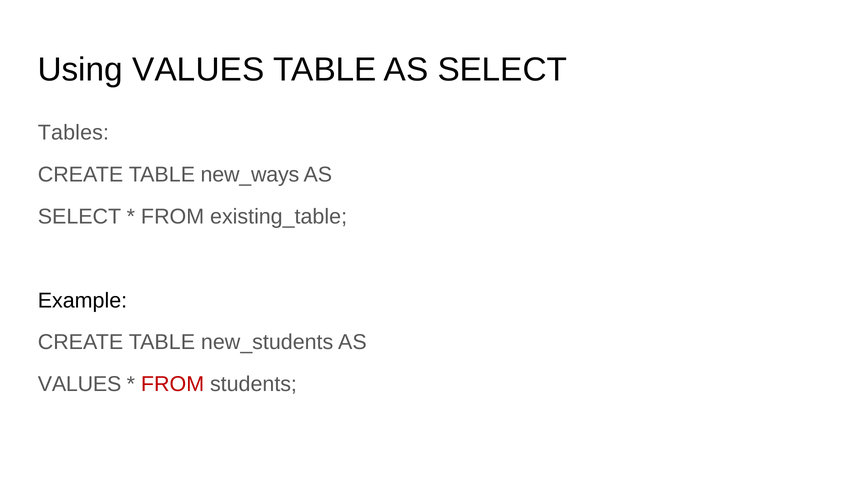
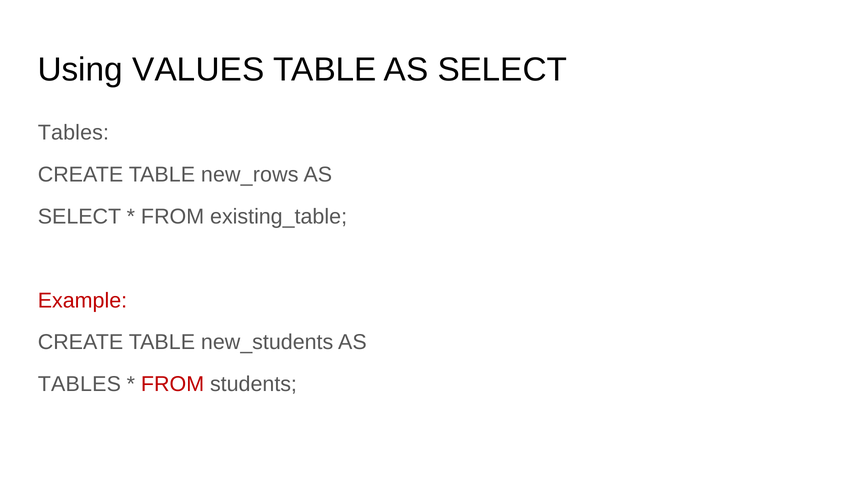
new_ways: new_ways -> new_rows (250, 175)
Example colour: black -> red (82, 300)
VALUES: VALUES -> TABLES (79, 384)
